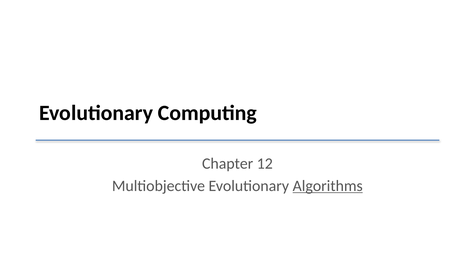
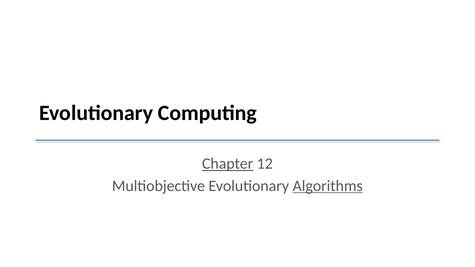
Chapter underline: none -> present (228, 164)
